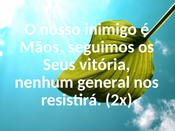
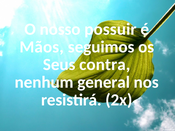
inimigo: inimigo -> possuir (110, 29)
vitória: vitória -> contra (105, 65)
